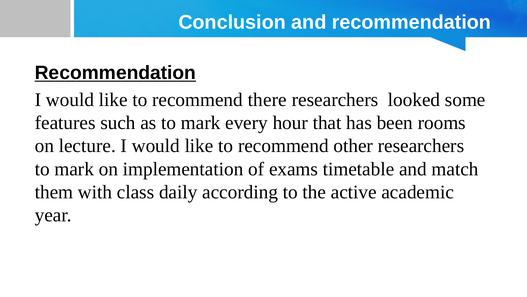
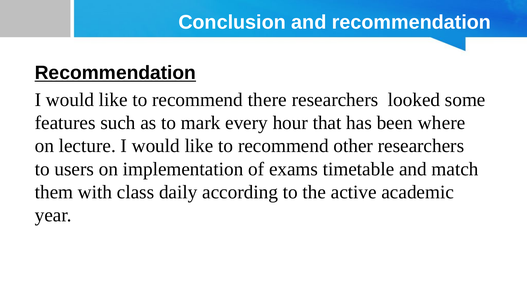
rooms: rooms -> where (442, 123)
mark: mark -> users (74, 169)
